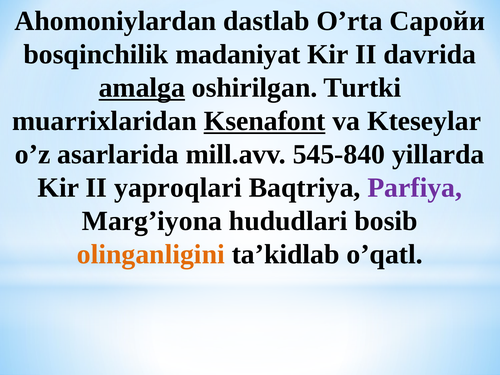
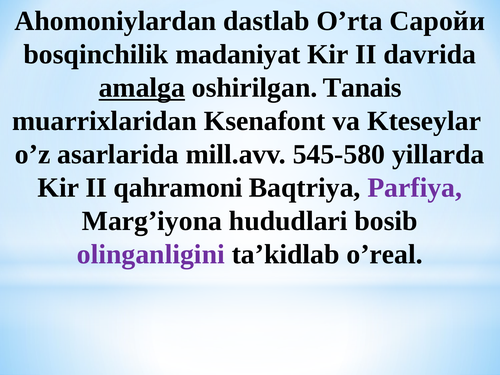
Turtki: Turtki -> Tanais (362, 88)
Ksenafont underline: present -> none (265, 121)
545-840: 545-840 -> 545-580 (339, 154)
yaproqlari: yaproqlari -> qahramoni (178, 188)
olinganligini colour: orange -> purple (151, 254)
o’qatl: o’qatl -> o’real (385, 254)
